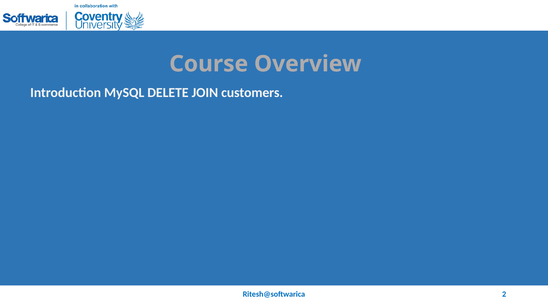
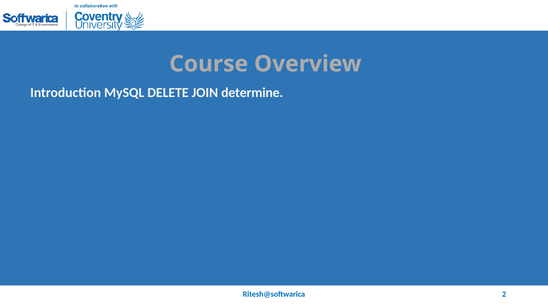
customers: customers -> determine (252, 93)
